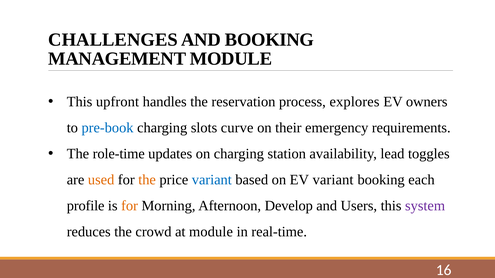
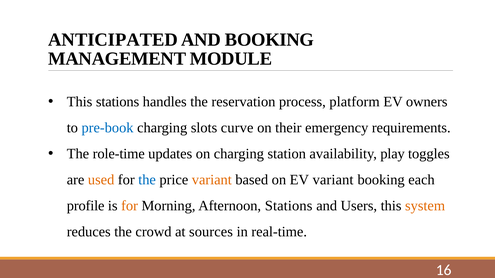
CHALLENGES: CHALLENGES -> ANTICIPATED (113, 40)
This upfront: upfront -> stations (118, 102)
explores: explores -> platform (355, 102)
lead: lead -> play (393, 154)
the colour: orange -> blue (147, 180)
variant colour: blue -> orange (212, 180)
Afternoon Develop: Develop -> Stations (289, 206)
system colour: purple -> orange (425, 206)
at module: module -> sources (211, 232)
